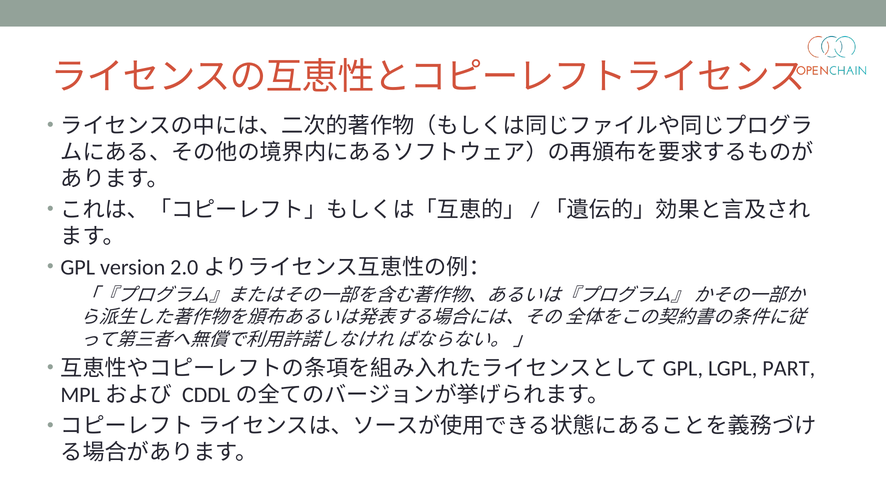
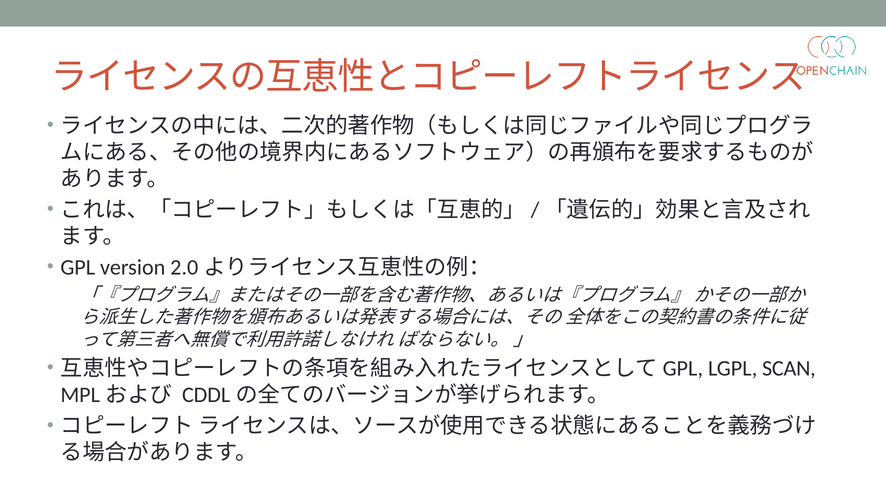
PART: PART -> SCAN (789, 369)
